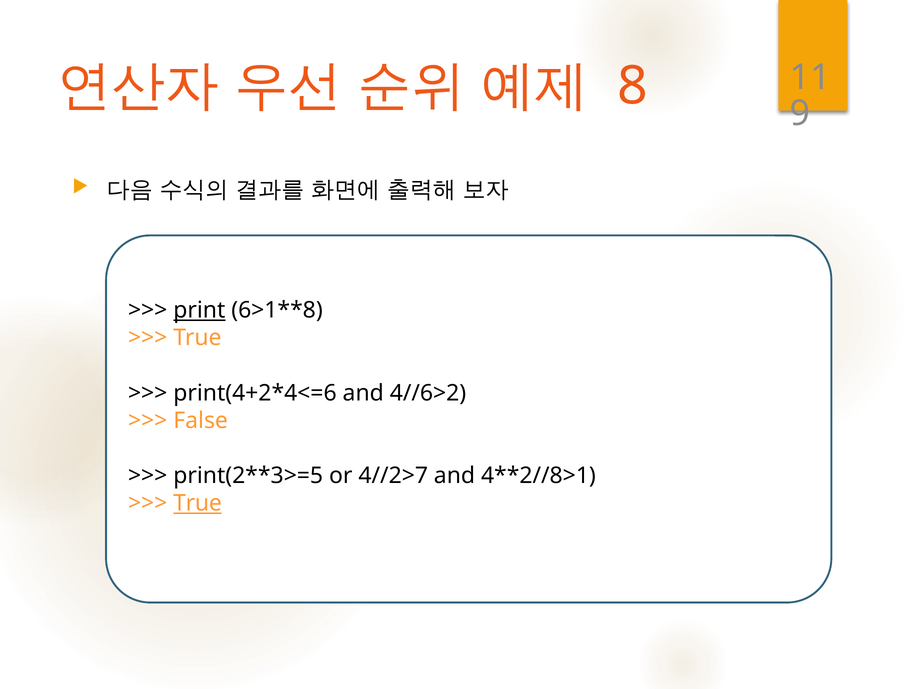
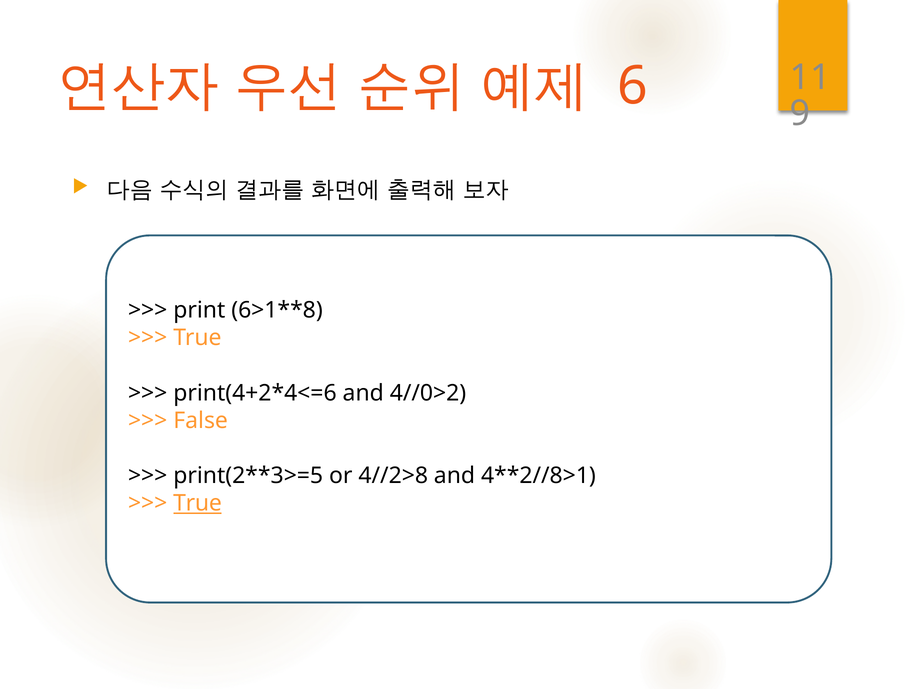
8: 8 -> 6 (633, 86)
print underline: present -> none (199, 310)
4//6>2: 4//6>2 -> 4//0>2 (428, 393)
4//2>7: 4//2>7 -> 4//2>8 (393, 476)
